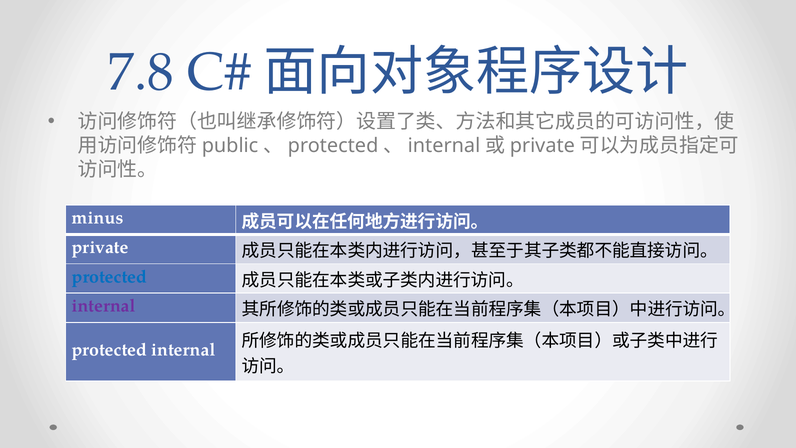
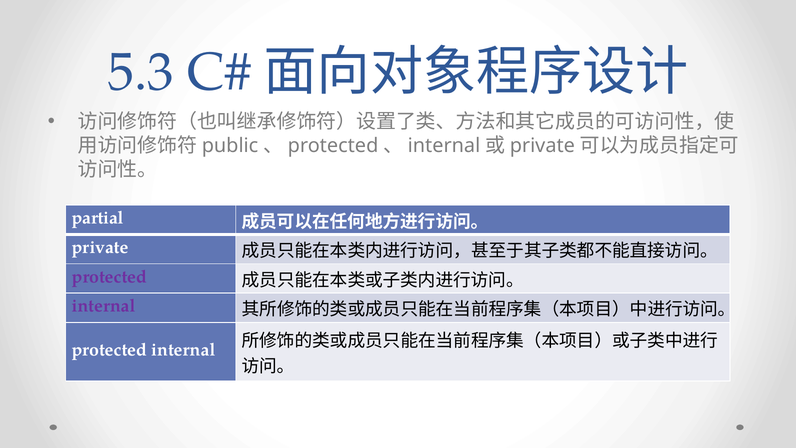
7.8: 7.8 -> 5.3 (141, 72)
minus: minus -> partial (98, 218)
protected colour: blue -> purple (109, 277)
